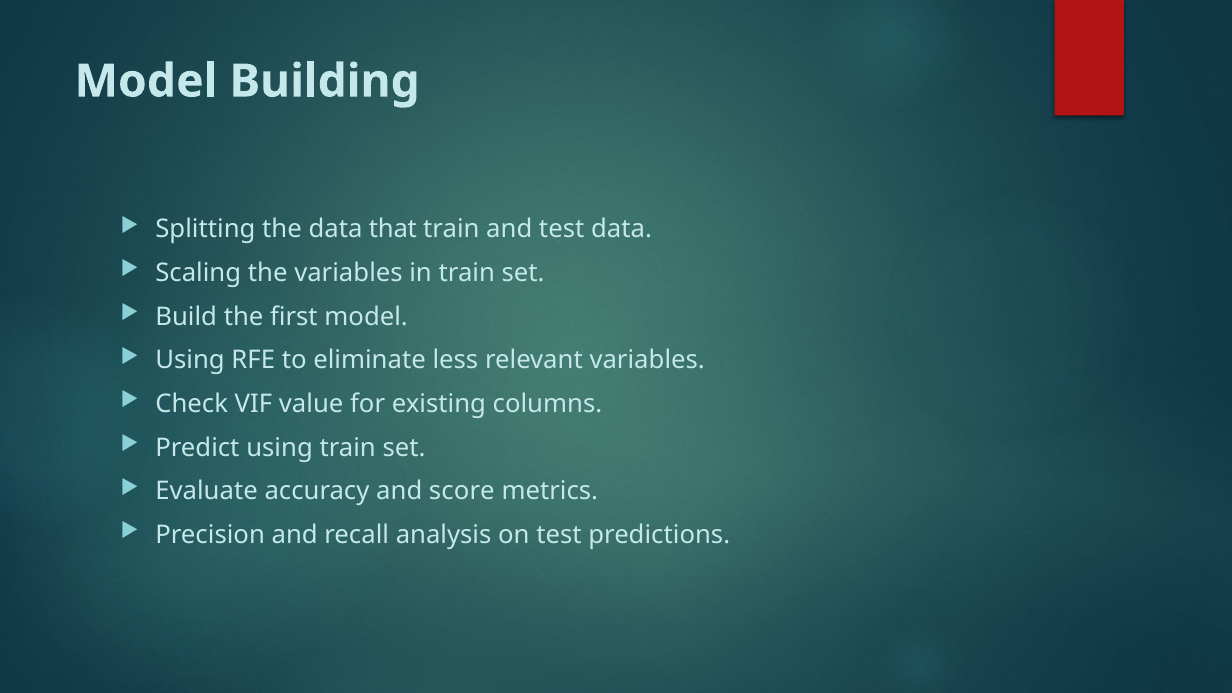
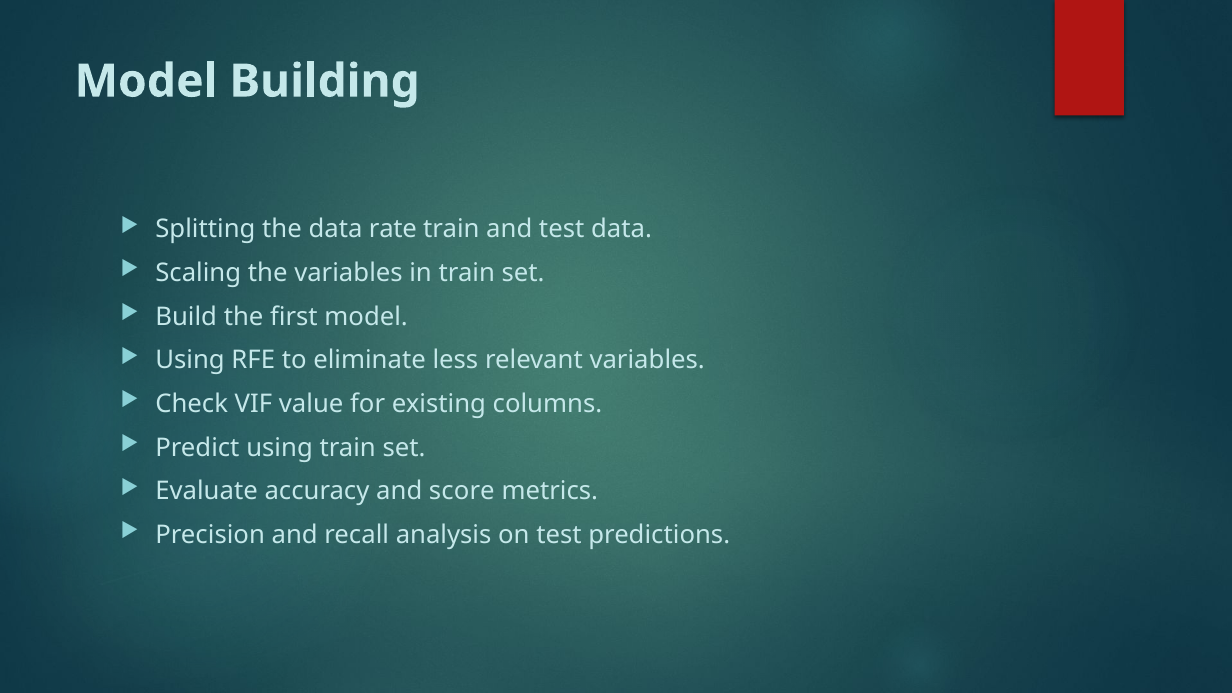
that: that -> rate (393, 229)
